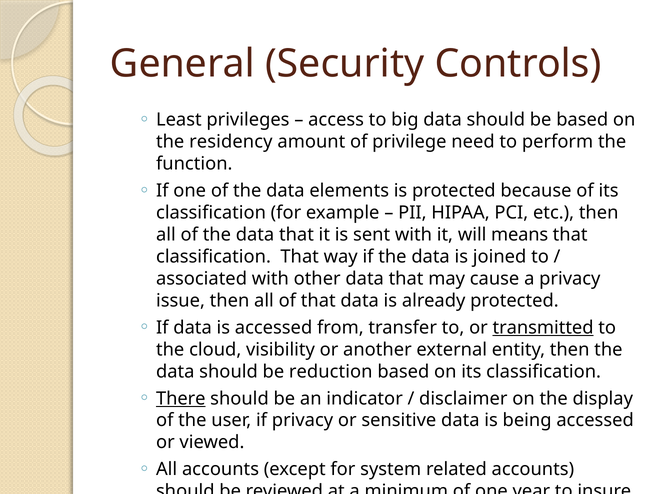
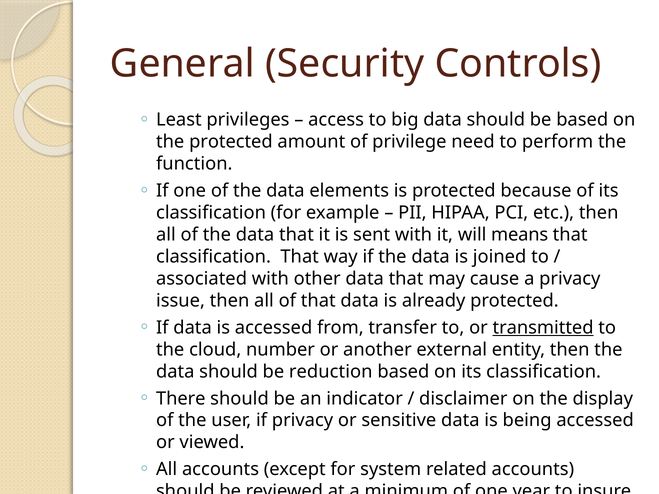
the residency: residency -> protected (231, 142)
visibility: visibility -> number (280, 350)
There underline: present -> none (181, 399)
